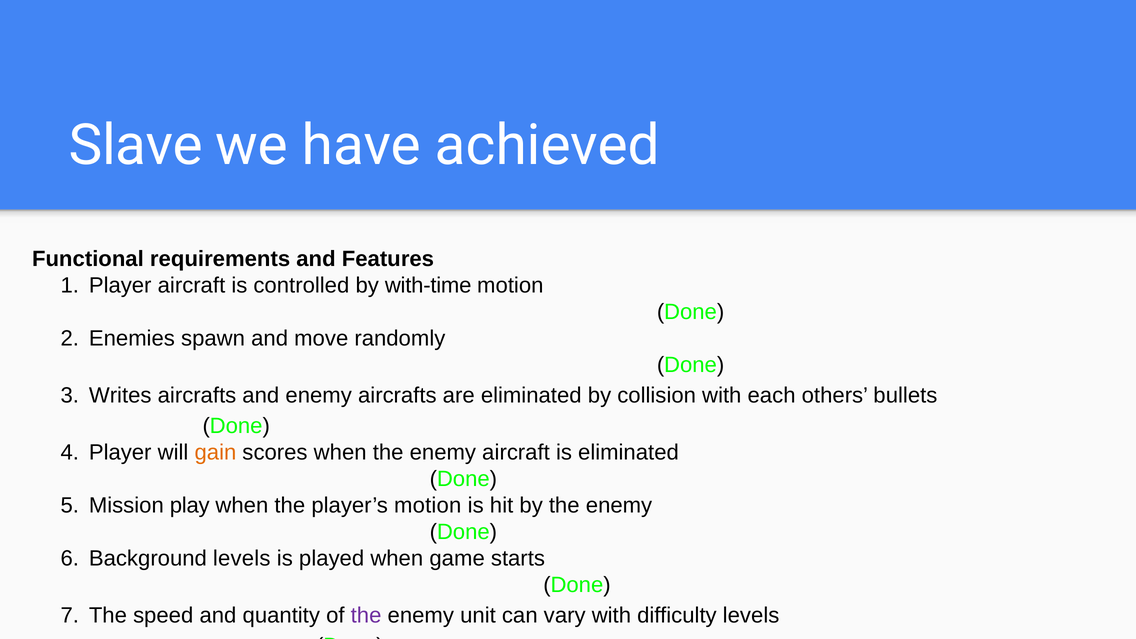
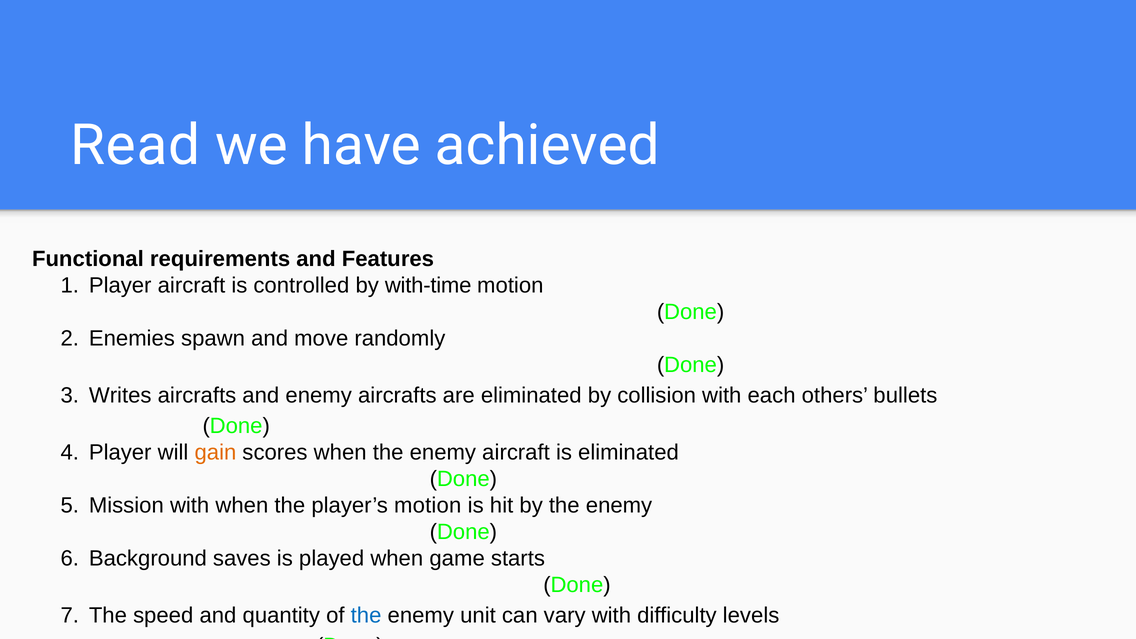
Slave: Slave -> Read (135, 146)
Mission play: play -> with (190, 505)
Background levels: levels -> saves (242, 558)
the colour: purple -> blue (366, 615)
